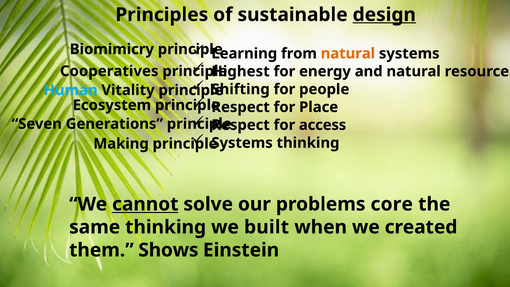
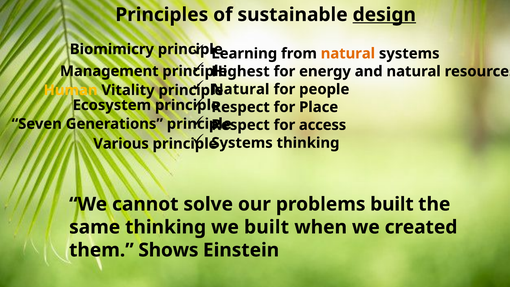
Cooperatives: Cooperatives -> Management (109, 71)
Shifting: Shifting -> Natural (240, 89)
Human colour: light blue -> yellow (71, 90)
Making: Making -> Various (121, 144)
cannot underline: present -> none (145, 204)
problems core: core -> built (392, 204)
